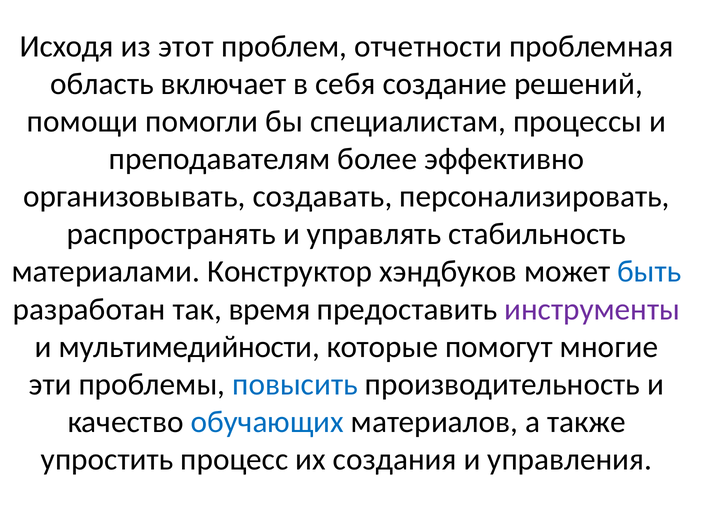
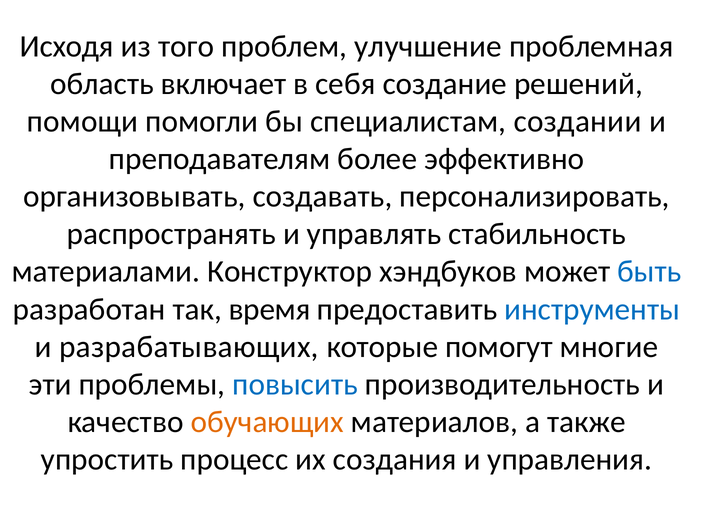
этот: этот -> того (186, 46)
отчетности: отчетности -> улучшение (428, 46)
процессы: процессы -> создании (578, 121)
инструменты colour: purple -> blue (592, 309)
мультимедийности: мультимедийности -> разрабатывающих (189, 347)
обучающих colour: blue -> orange (267, 422)
